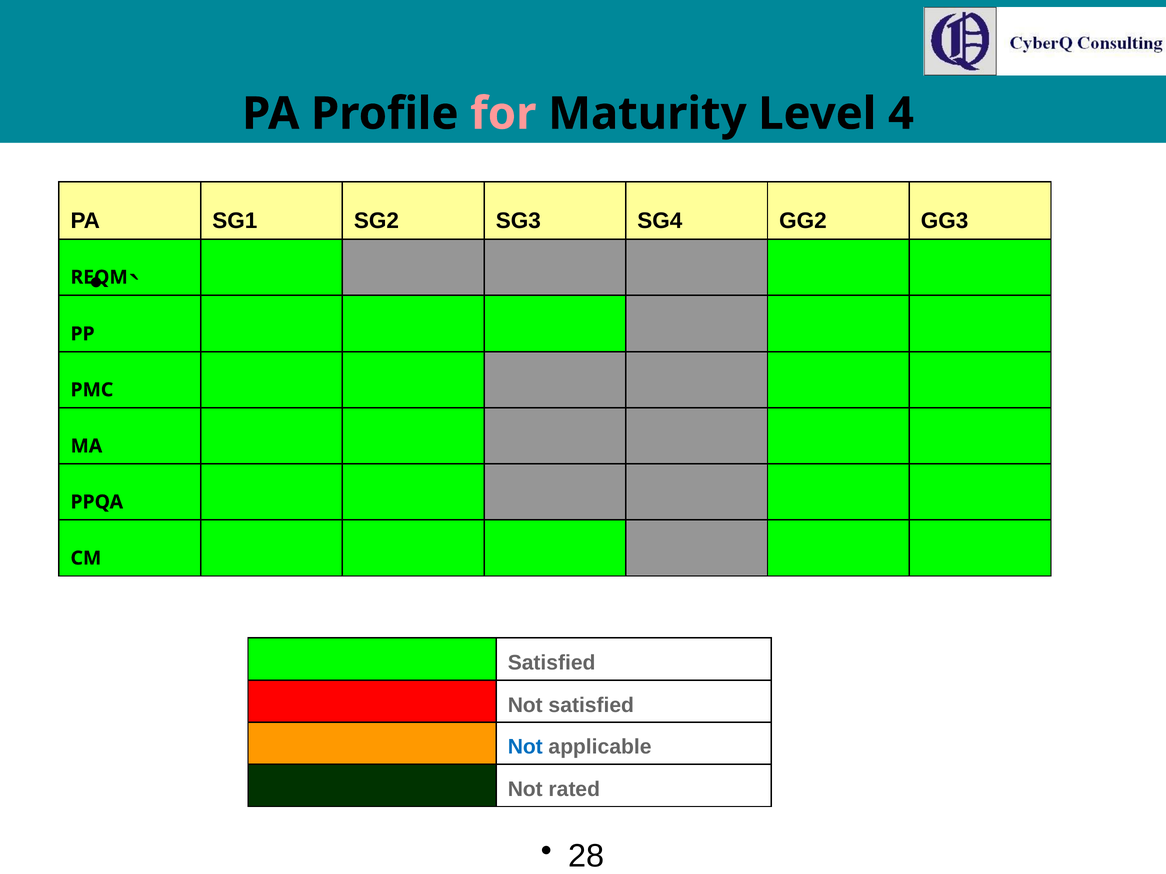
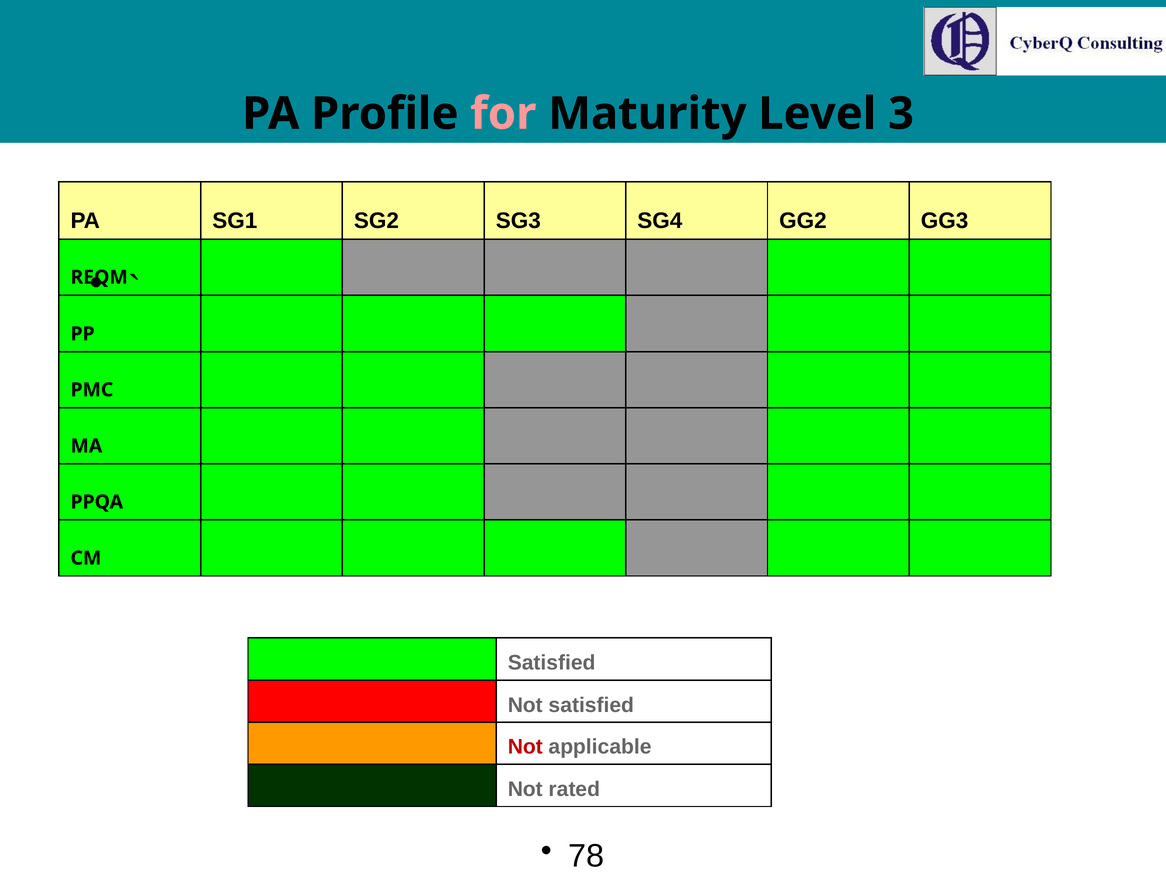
4: 4 -> 3 (901, 114)
Not colour: blue -> red (525, 747)
28: 28 -> 78 (586, 856)
